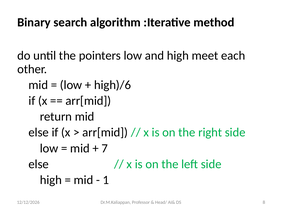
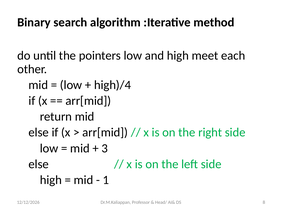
high)/6: high)/6 -> high)/4 (113, 85)
7: 7 -> 3 (105, 148)
